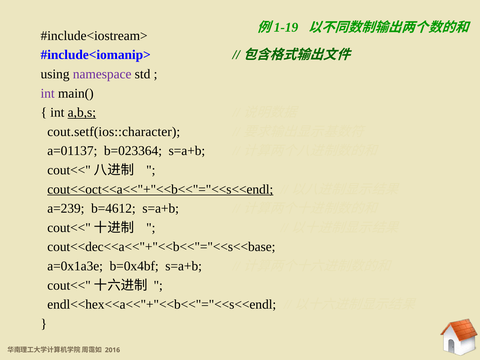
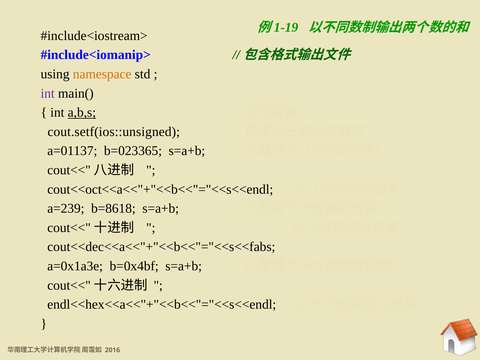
namespace colour: purple -> orange (102, 74)
cout.setf(ios::character: cout.setf(ios::character -> cout.setf(ios::unsigned (114, 132)
b=023364: b=023364 -> b=023365 (133, 151)
cout<<oct<<a<<"+"<<b<<"="<<s<<endl underline: present -> none (160, 189)
b=4612: b=4612 -> b=8618 (113, 209)
cout<<dec<<a<<"+"<<b<<"="<<s<<base: cout<<dec<<a<<"+"<<b<<"="<<s<<base -> cout<<dec<<a<<"+"<<b<<"="<<s<<fabs (161, 247)
